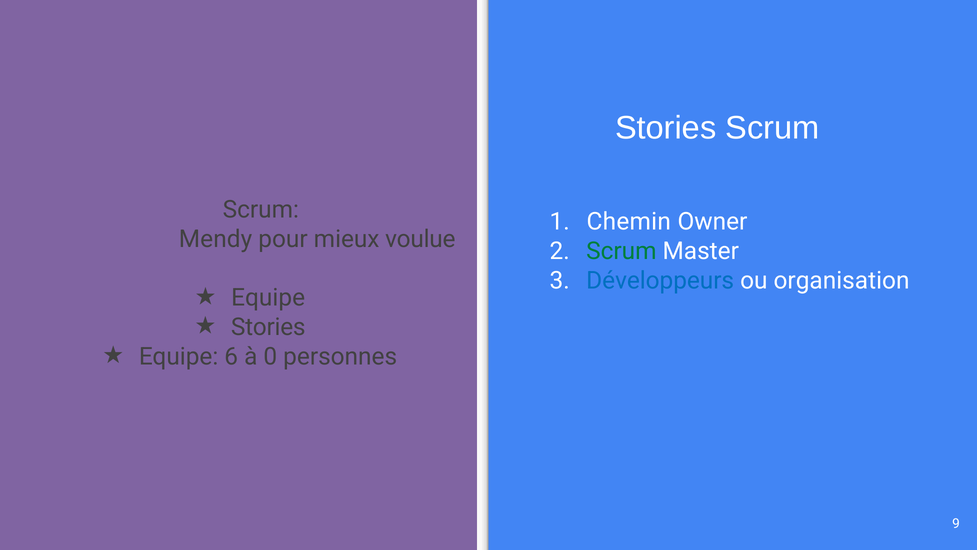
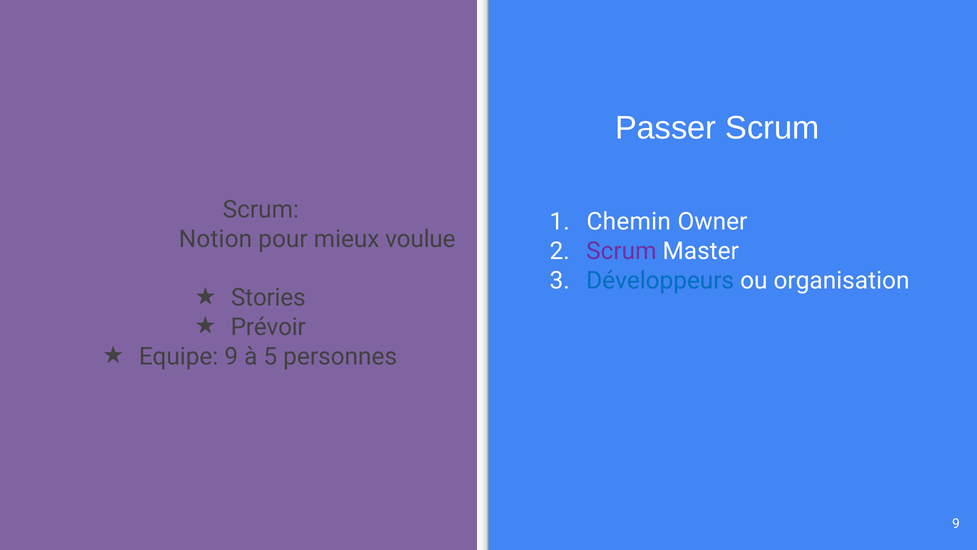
Stories: Stories -> Passer (666, 128)
Mendy: Mendy -> Notion (216, 239)
Scrum colour: green -> purple (621, 251)
Equipe: Equipe -> Stories (268, 298)
Stories: Stories -> Prévoir (268, 327)
Equipe 6: 6 -> 9 (231, 356)
0: 0 -> 5 (270, 356)
